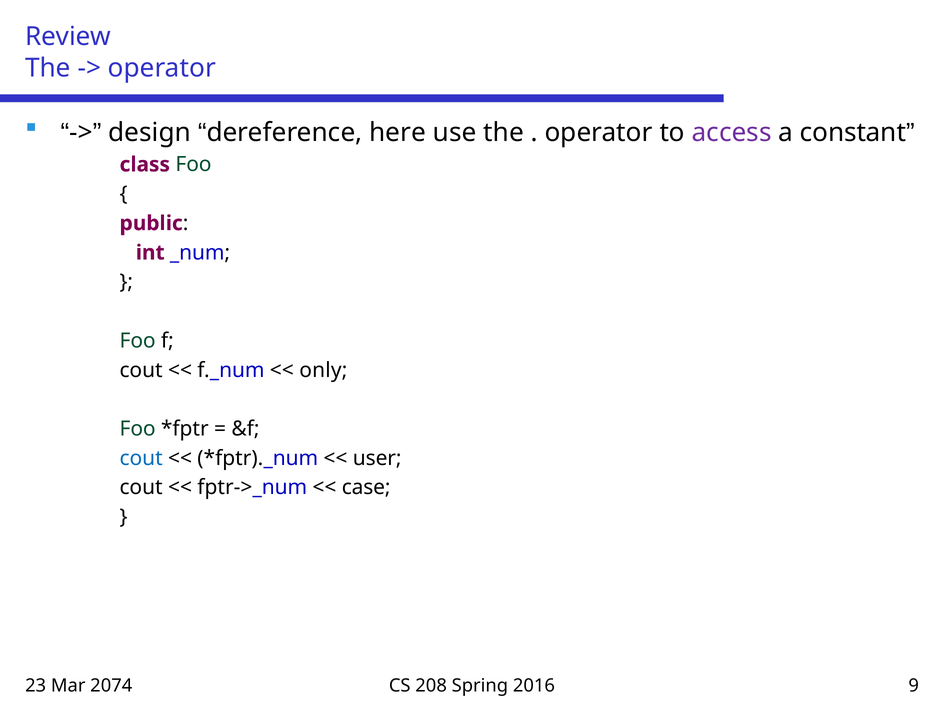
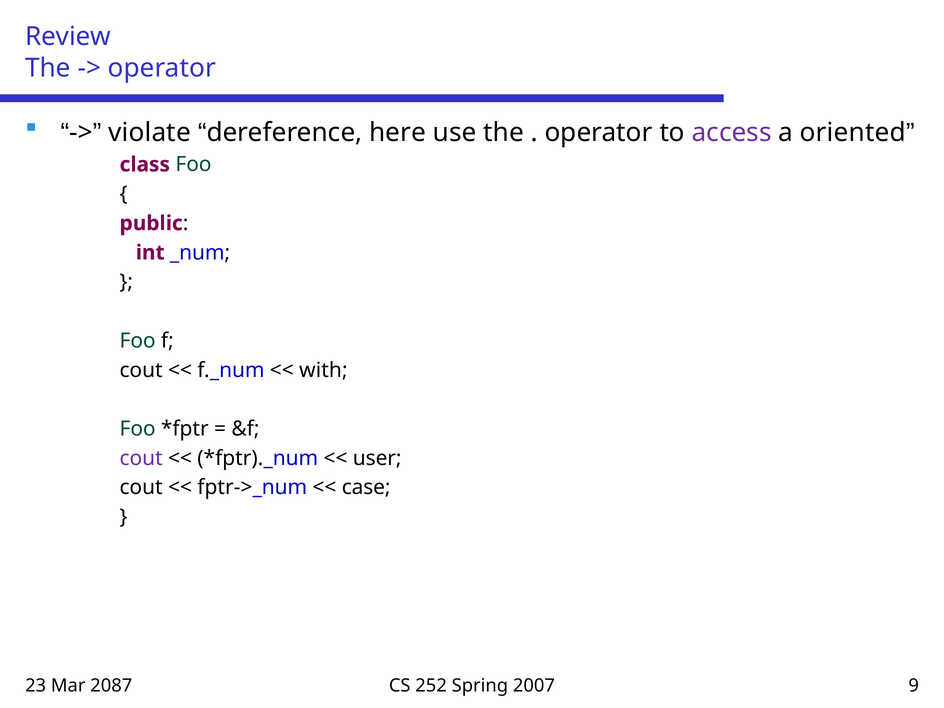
design: design -> violate (149, 132)
constant: constant -> oriented (853, 132)
only: only -> with (323, 370)
cout colour: blue -> purple (141, 458)
2074: 2074 -> 2087 (111, 686)
208: 208 -> 252 (431, 686)
2016: 2016 -> 2007 (534, 686)
